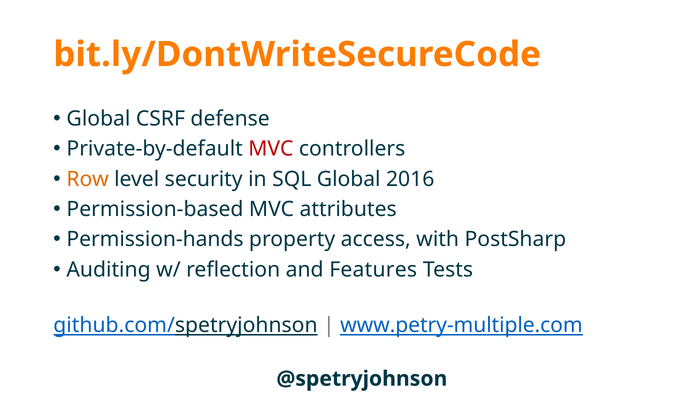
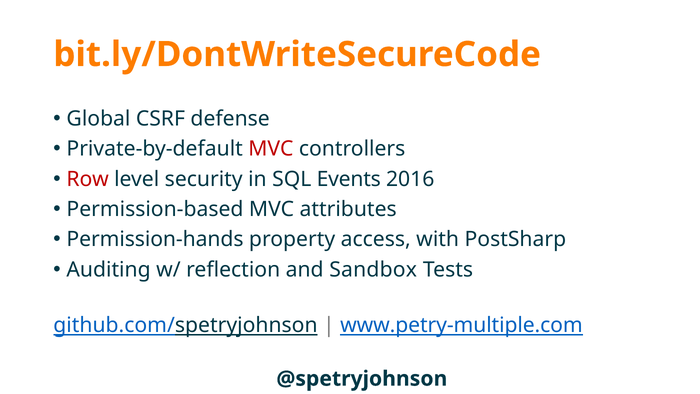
Row colour: orange -> red (88, 179)
SQL Global: Global -> Events (349, 179)
Features: Features -> Sandbox (373, 269)
